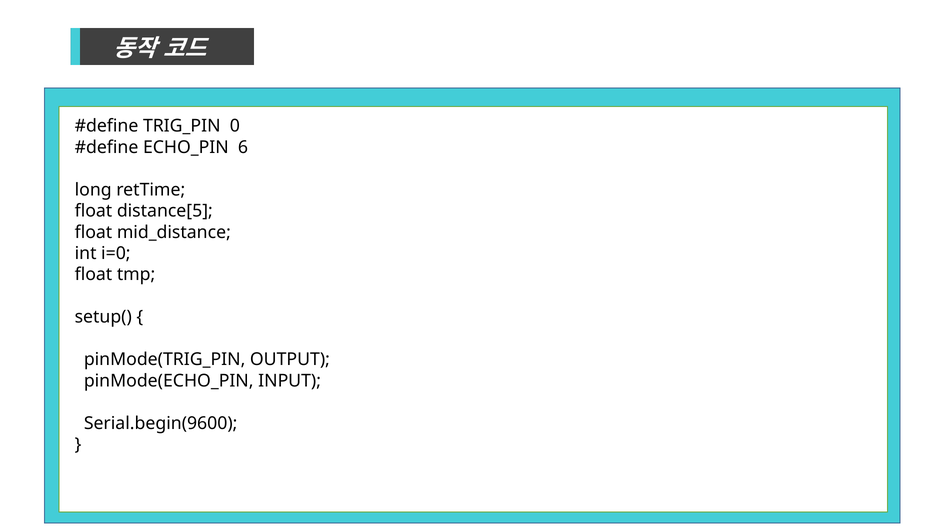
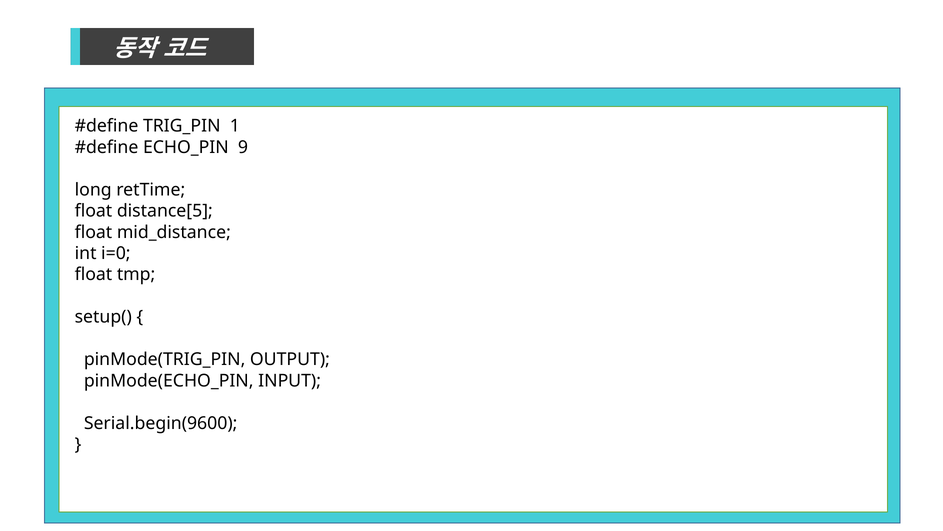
0: 0 -> 1 (235, 126)
6: 6 -> 9 (243, 147)
